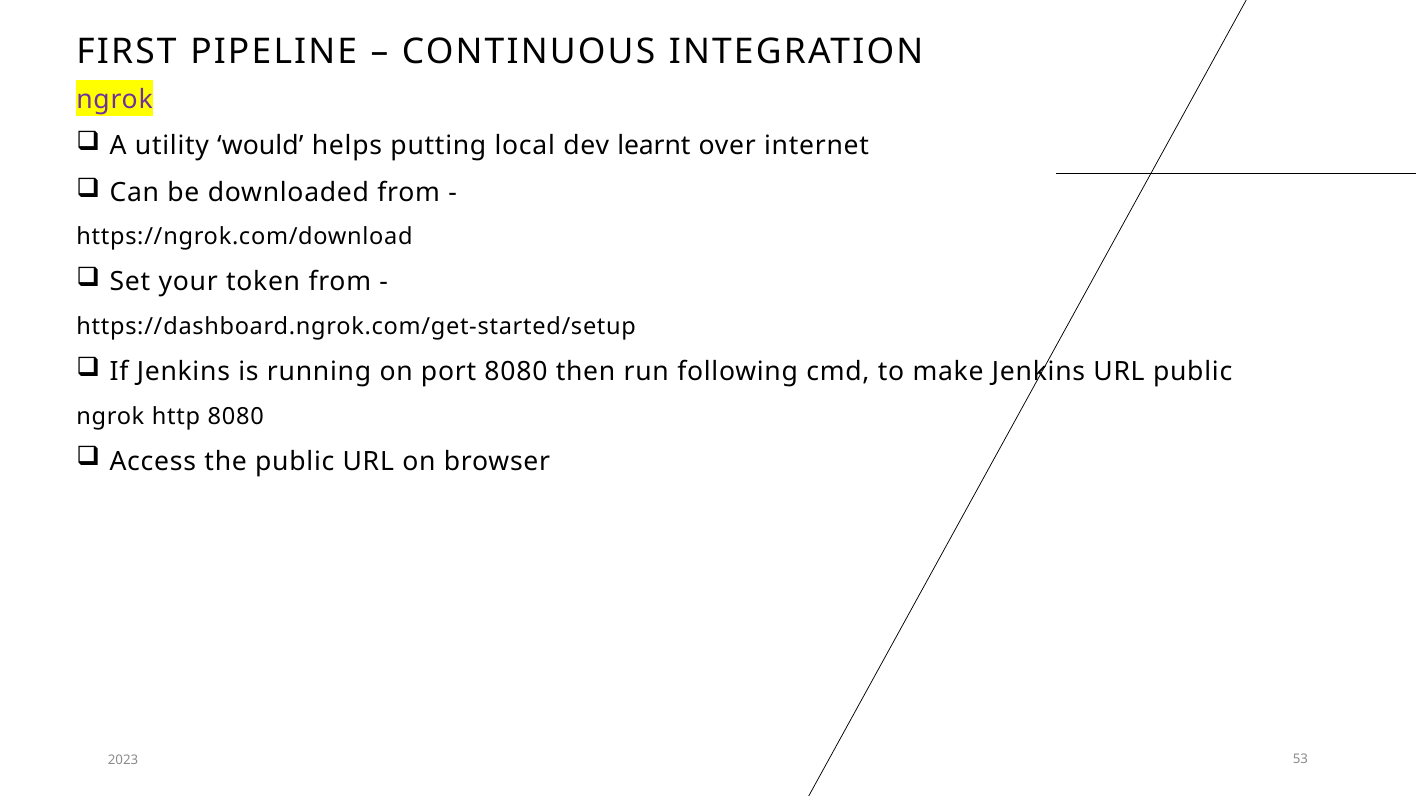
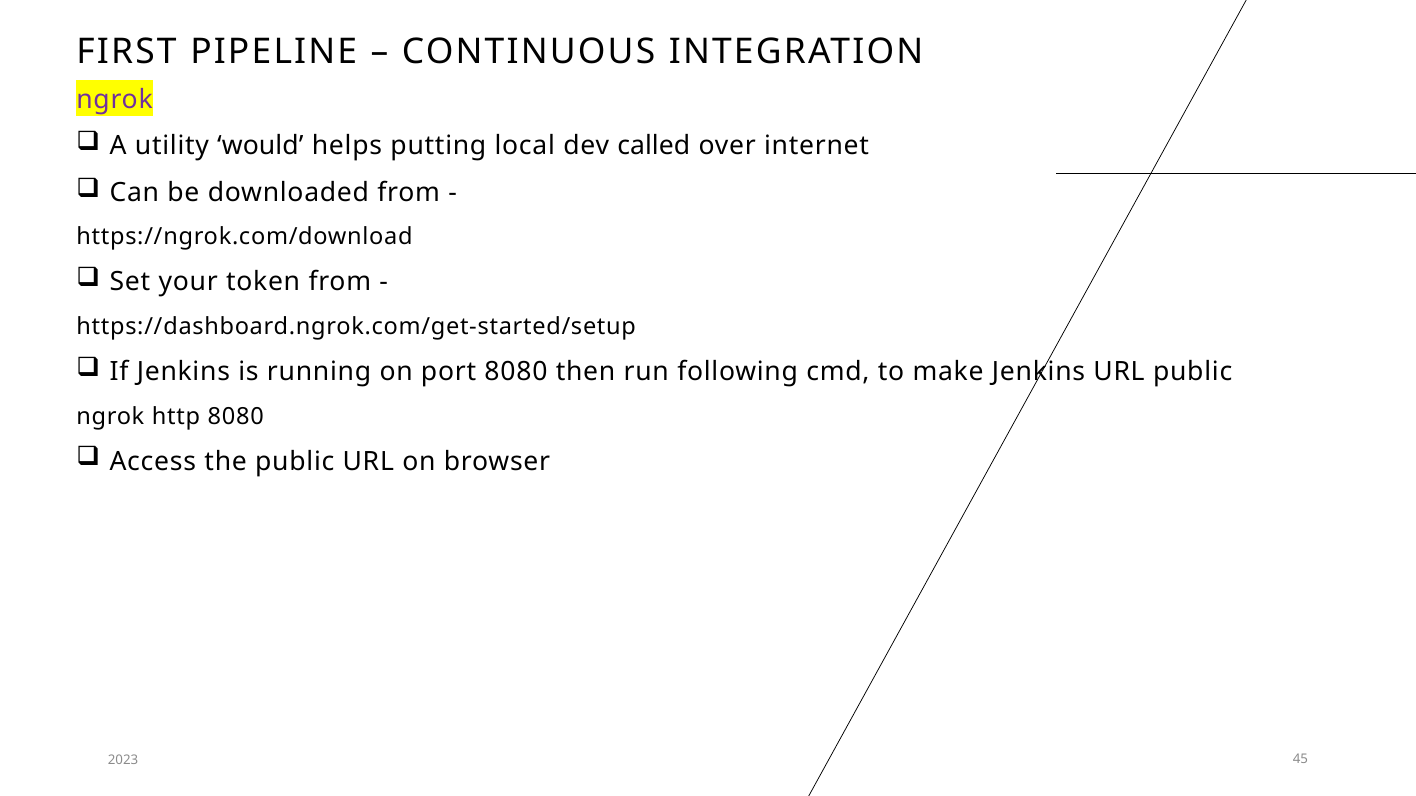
learnt: learnt -> called (654, 146)
53: 53 -> 45 (1301, 759)
